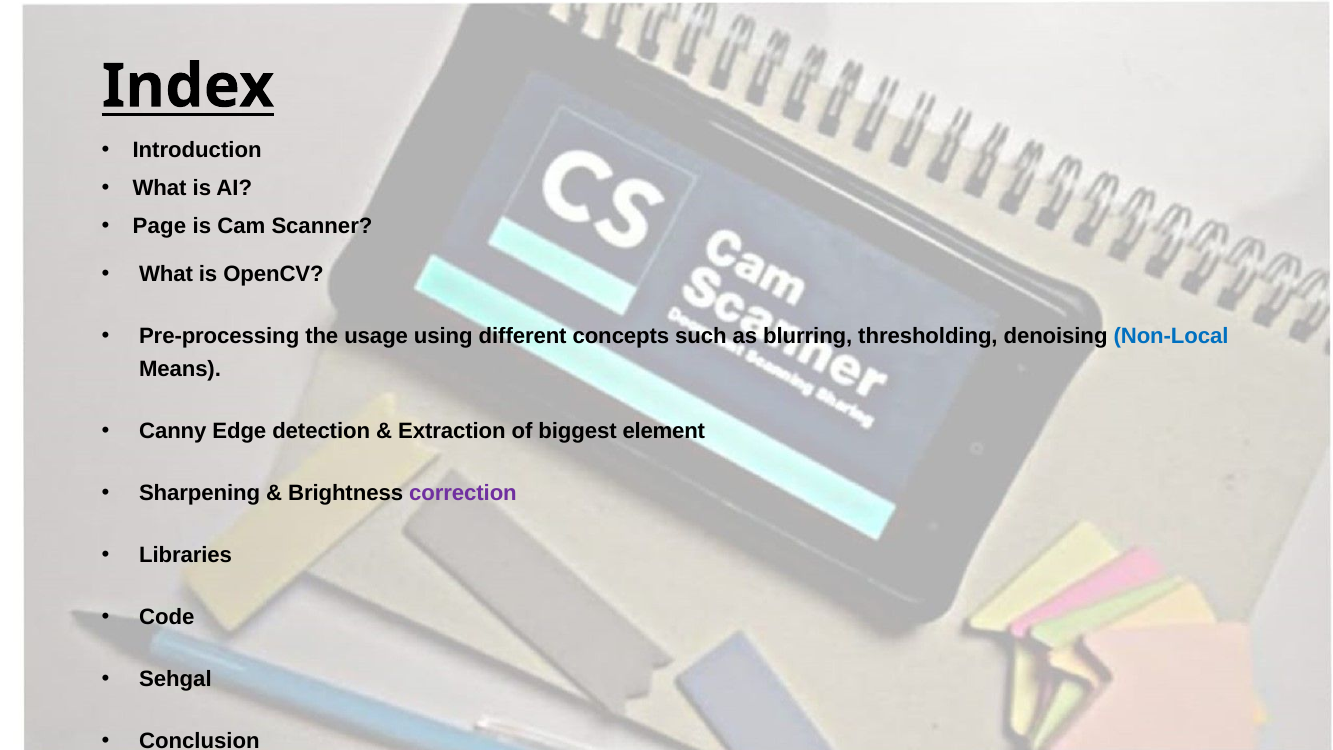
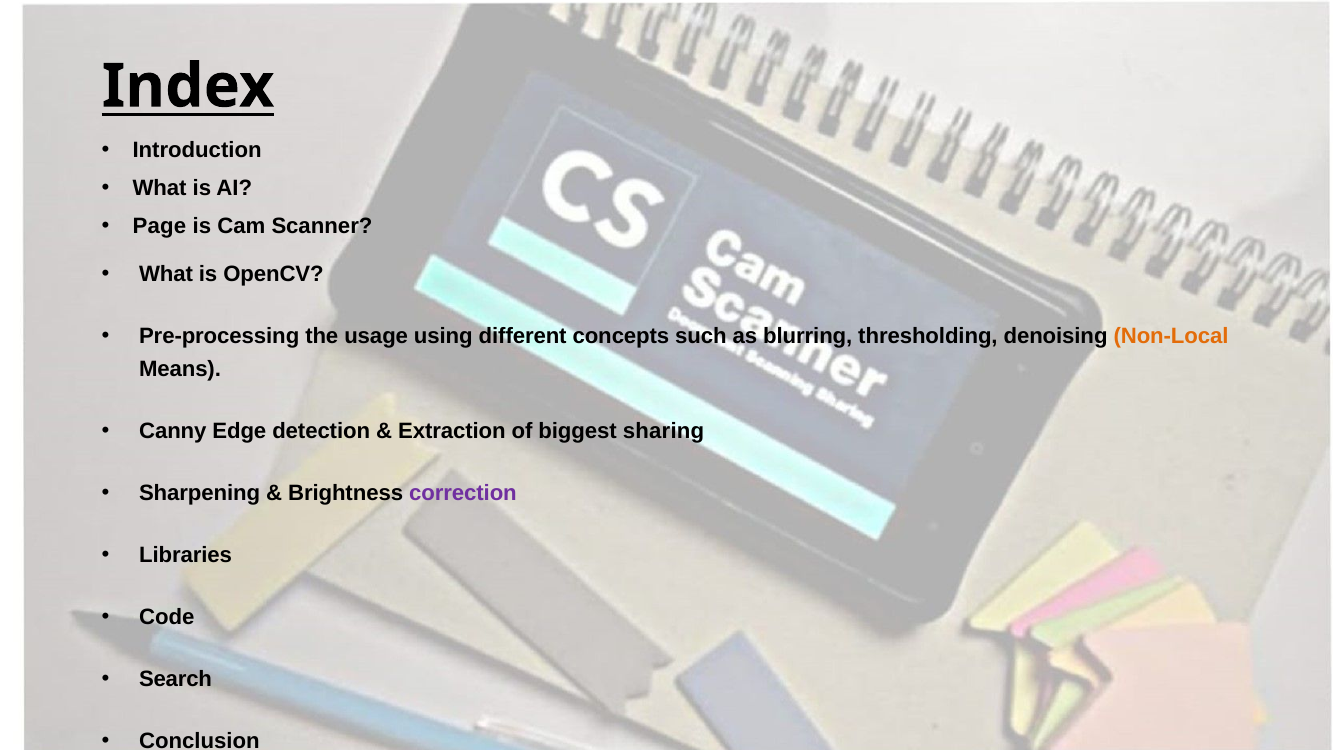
Non-Local colour: blue -> orange (1171, 336)
element: element -> sharing (664, 431)
Sehgal: Sehgal -> Search (175, 679)
